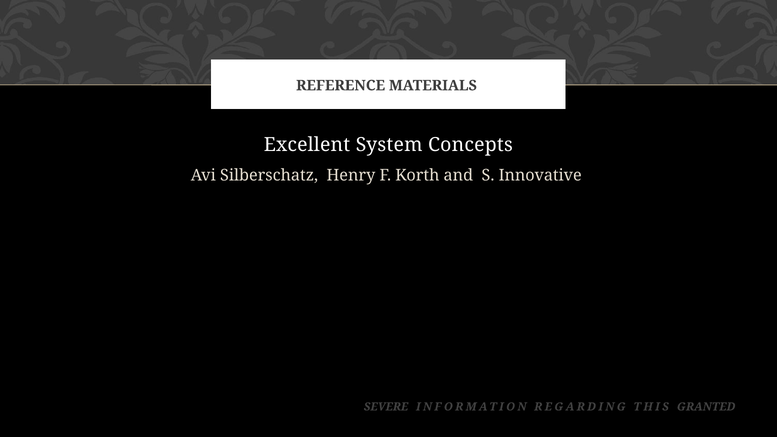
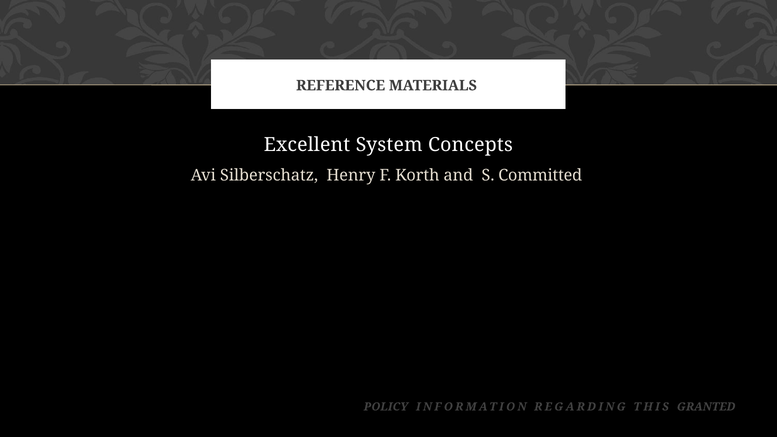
Innovative: Innovative -> Committed (540, 176)
SEVERE: SEVERE -> POLICY (386, 407)
